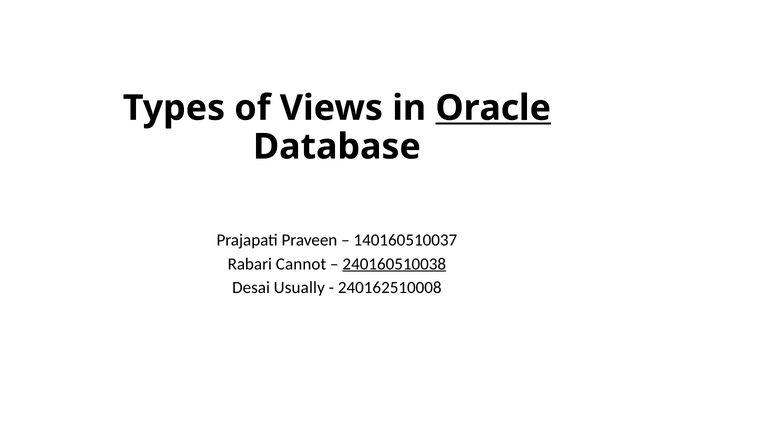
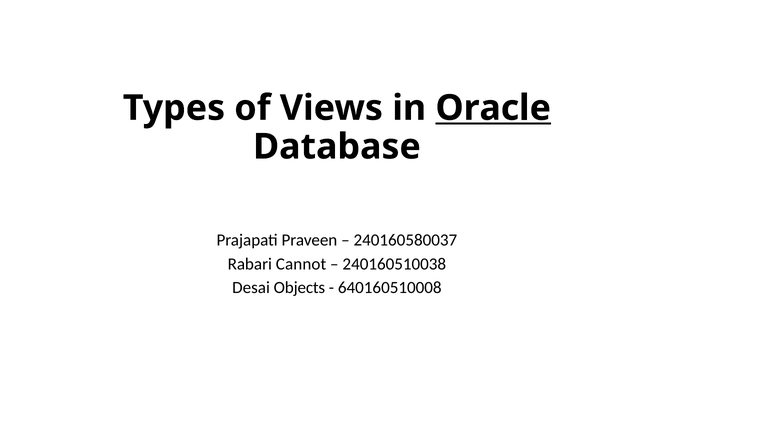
140160510037: 140160510037 -> 240160580037 (405, 240)
240160510038 underline: present -> none (394, 264)
Usually: Usually -> Objects (299, 288)
240162510008: 240162510008 -> 640160510008 (390, 288)
